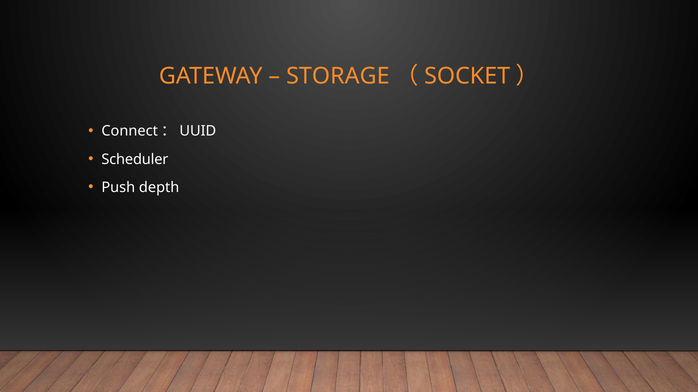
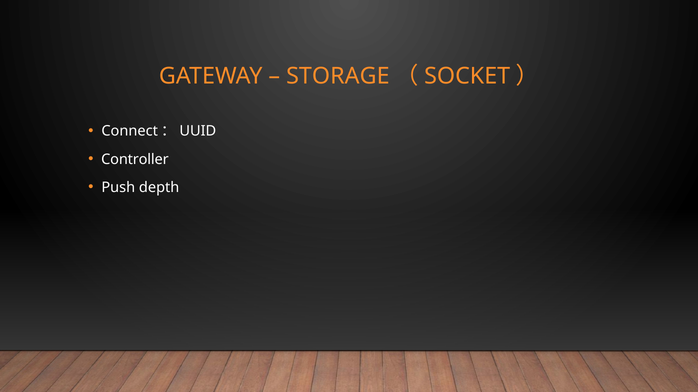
Scheduler: Scheduler -> Controller (135, 159)
